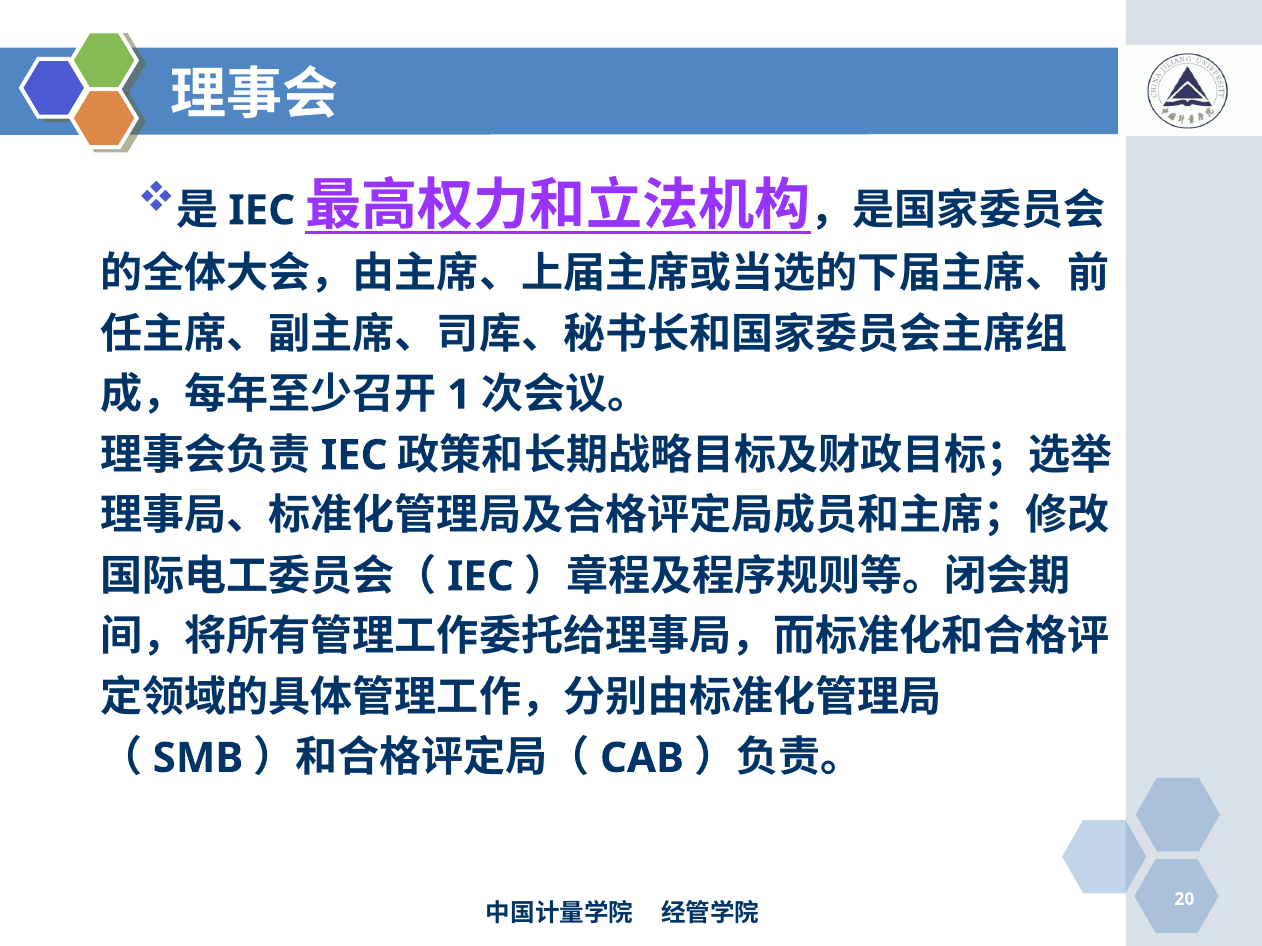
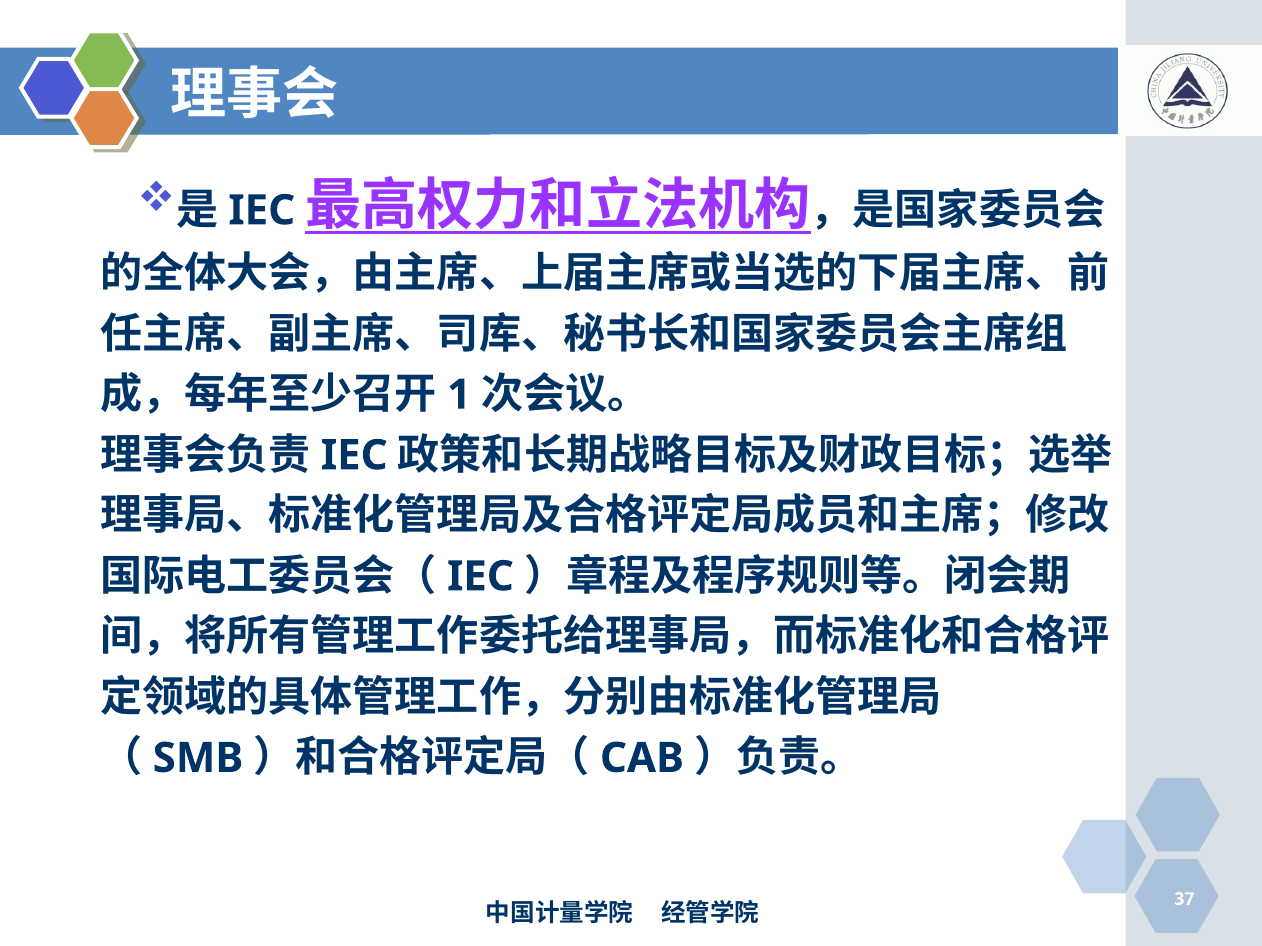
20: 20 -> 37 (1184, 899)
